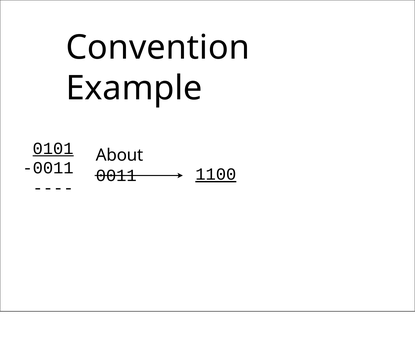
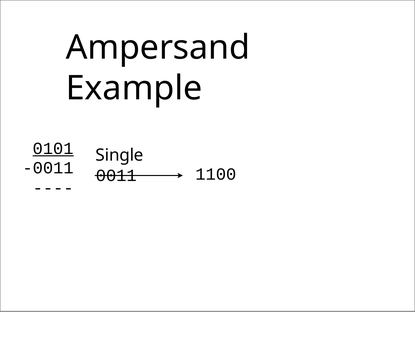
Convention: Convention -> Ampersand (158, 48)
About: About -> Single (120, 155)
1100 underline: present -> none (216, 174)
